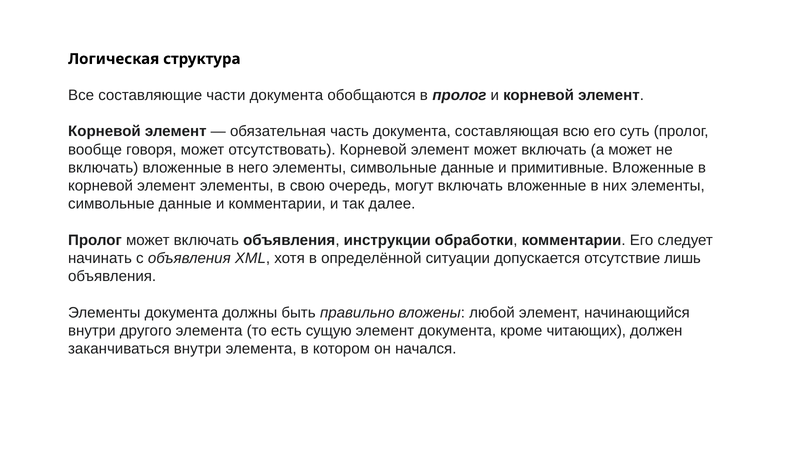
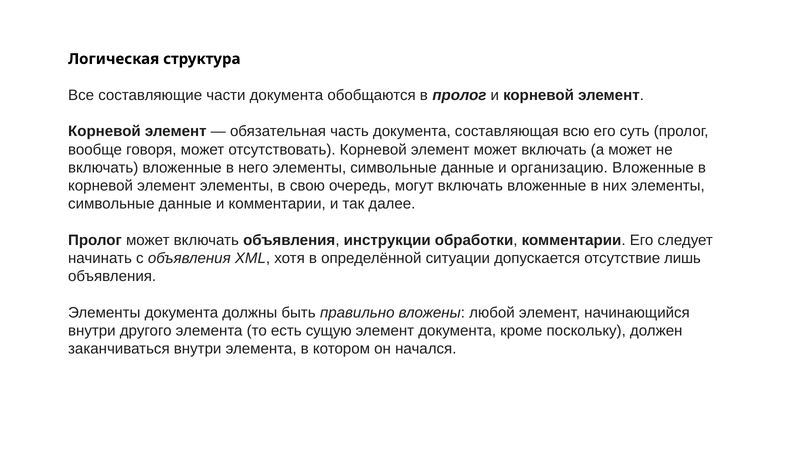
примитивные: примитивные -> организацию (559, 168)
читающих: читающих -> поскольку (586, 331)
